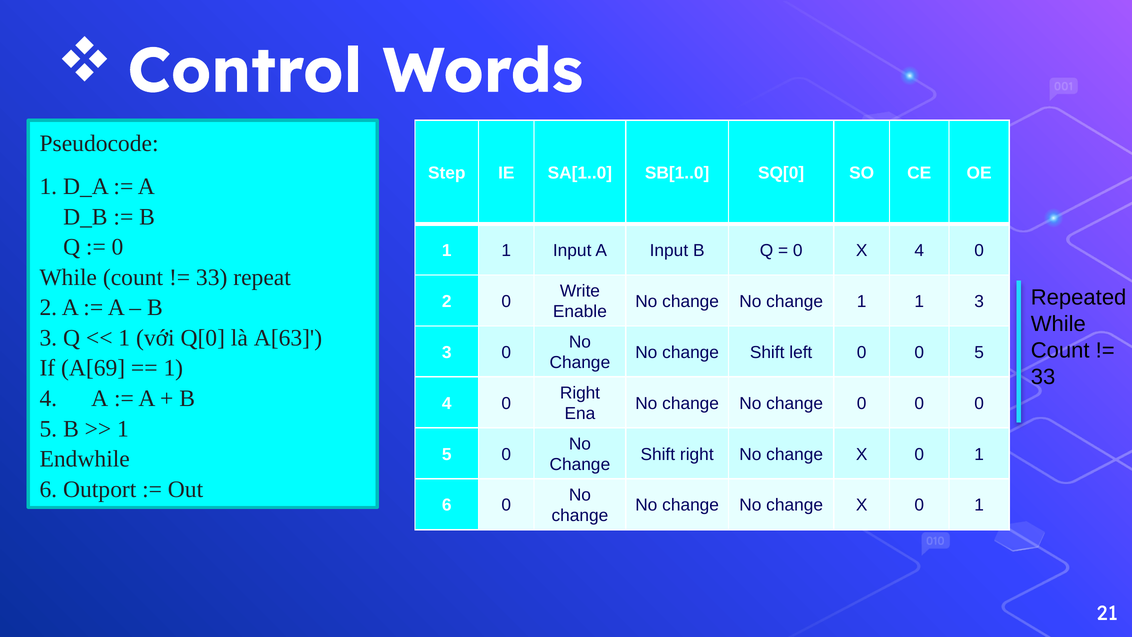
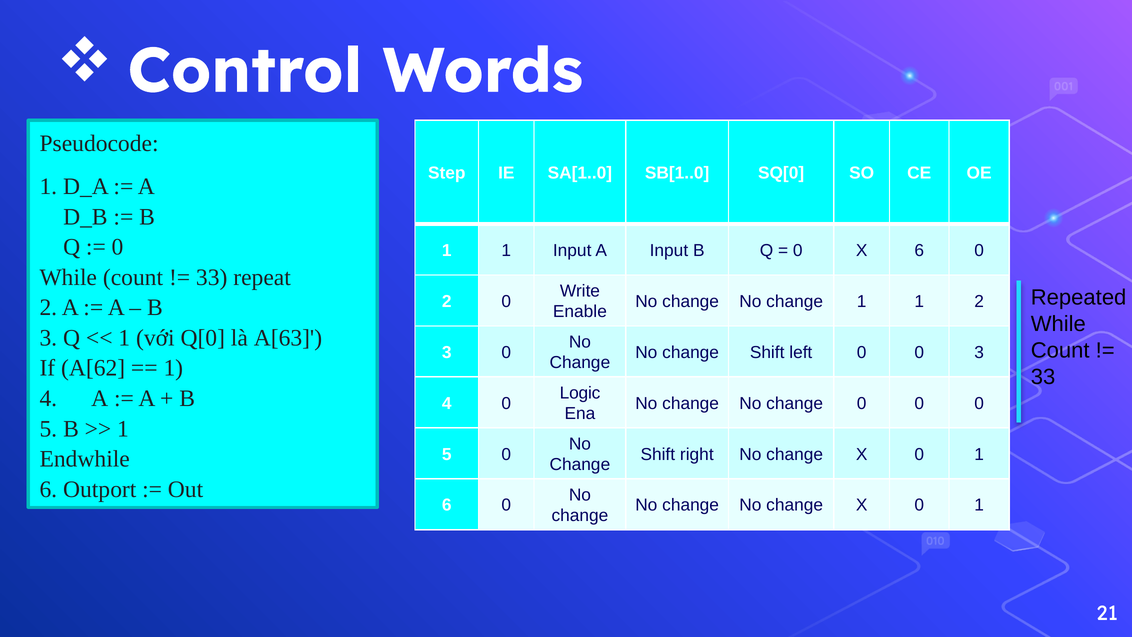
X 4: 4 -> 6 (919, 250)
1 3: 3 -> 2 (979, 301)
left 0 0 5: 5 -> 3 (979, 352)
A[69: A[69 -> A[62 (93, 368)
Right: Right -> Logic (580, 393)
